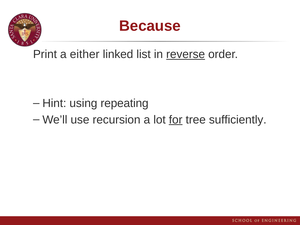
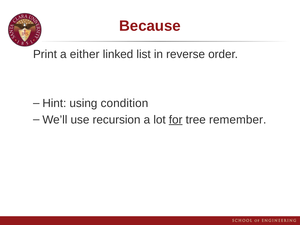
reverse underline: present -> none (186, 54)
repeating: repeating -> condition (124, 103)
sufficiently: sufficiently -> remember (238, 120)
